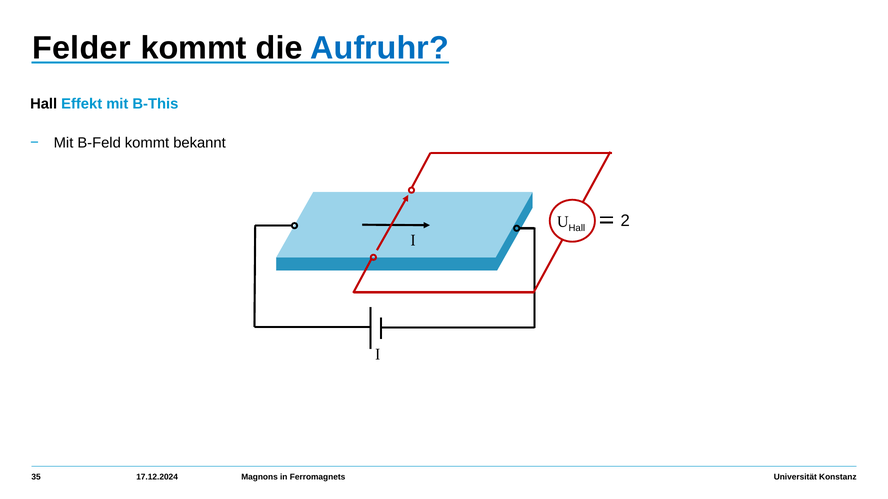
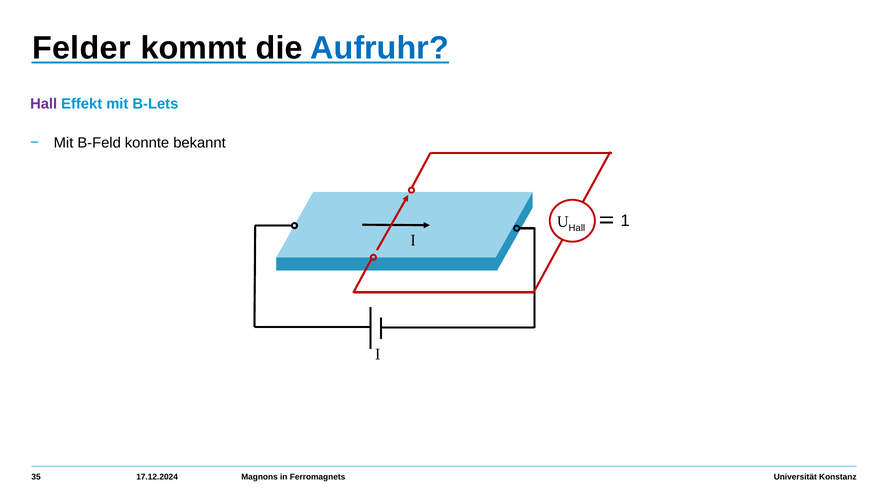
Hall colour: black -> purple (44, 104)
B-This: B-This -> B-Lets (155, 104)
B-Feld kommt: kommt -> konnte (147, 143)
2: 2 -> 1 (625, 221)
